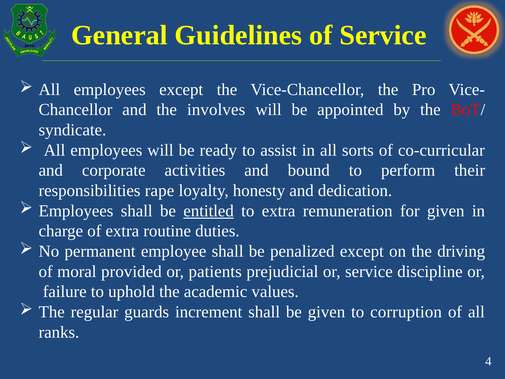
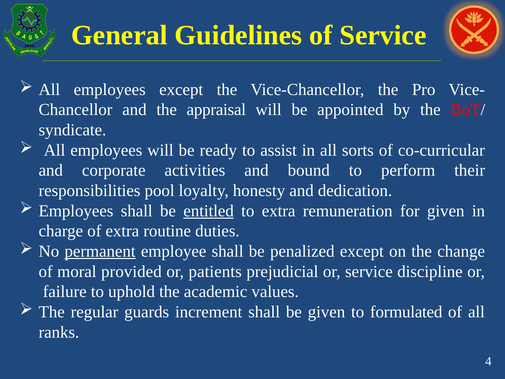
involves: involves -> appraisal (216, 110)
rape: rape -> pool (160, 190)
permanent underline: none -> present (100, 251)
driving: driving -> change (461, 251)
corruption: corruption -> formulated (406, 312)
